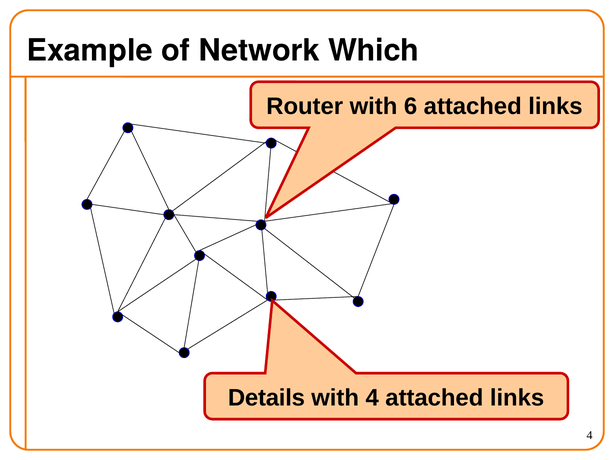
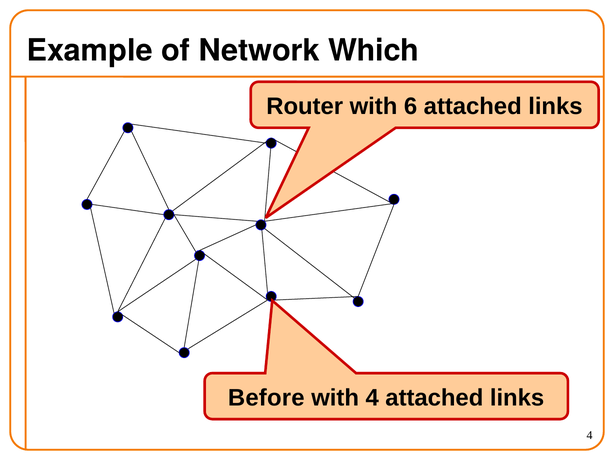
Details: Details -> Before (266, 398)
